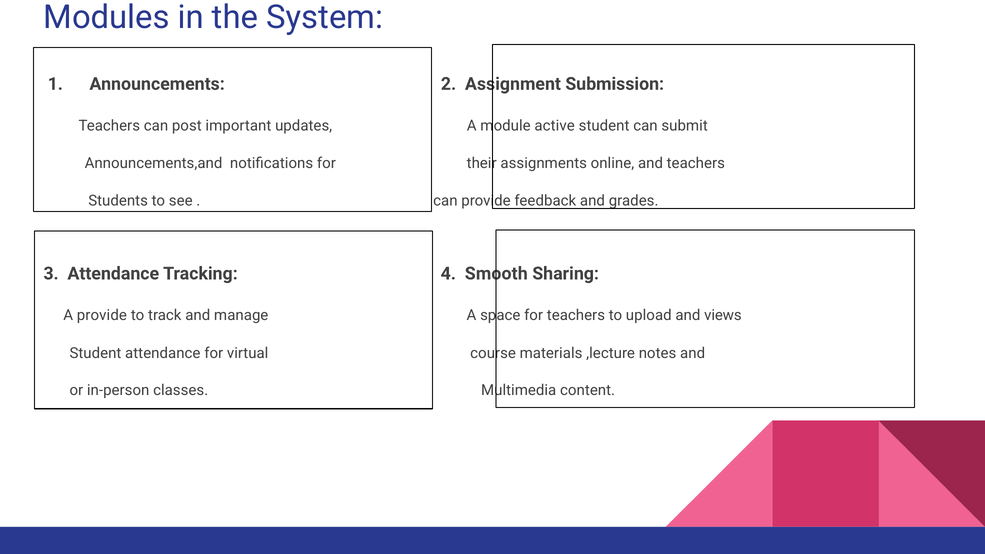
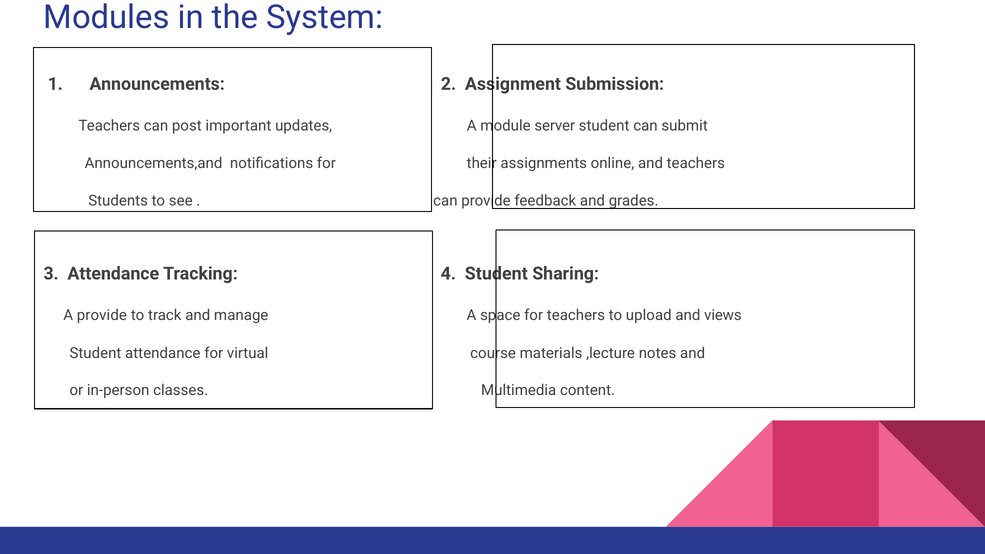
active: active -> server (555, 126)
4 Smooth: Smooth -> Student (496, 274)
